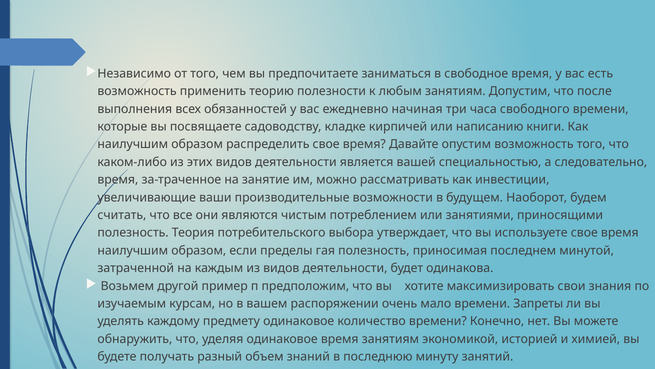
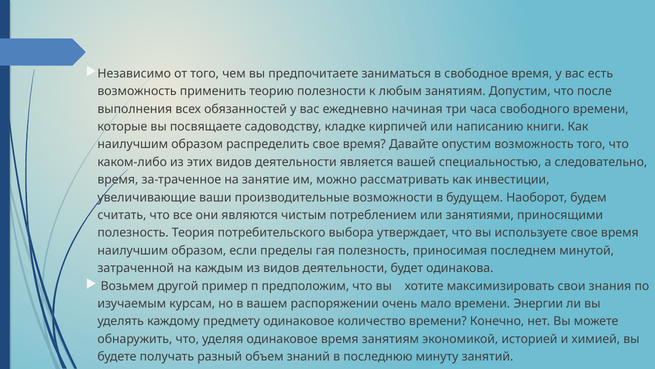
Запреты: Запреты -> Энергии (538, 303)
